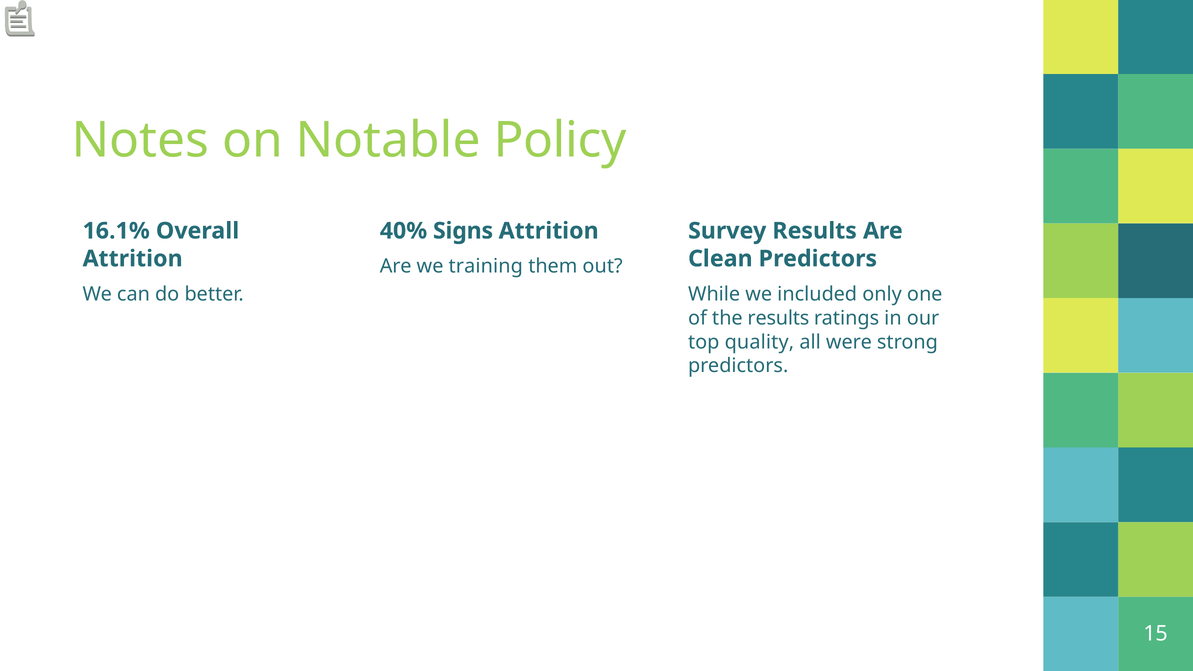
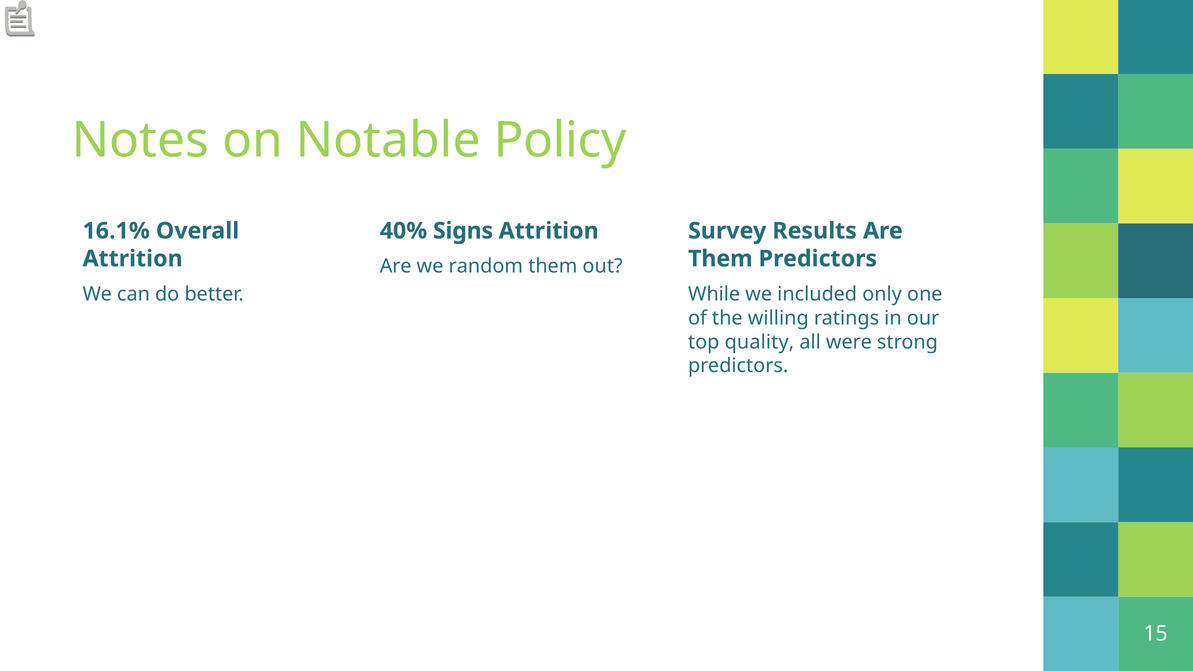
Clean: Clean -> Them (720, 259)
training: training -> random (486, 266)
the results: results -> willing (778, 318)
